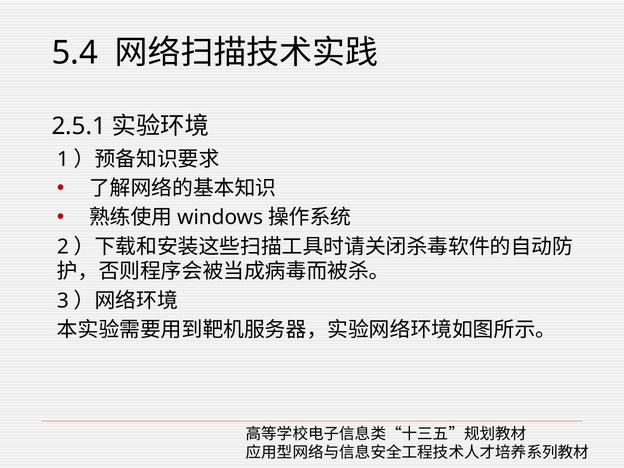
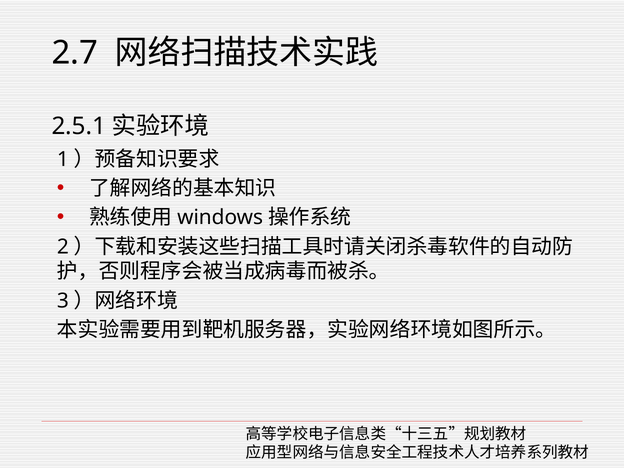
5.4: 5.4 -> 2.7 (75, 53)
